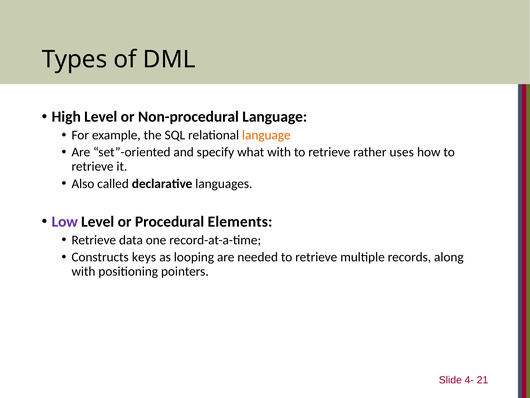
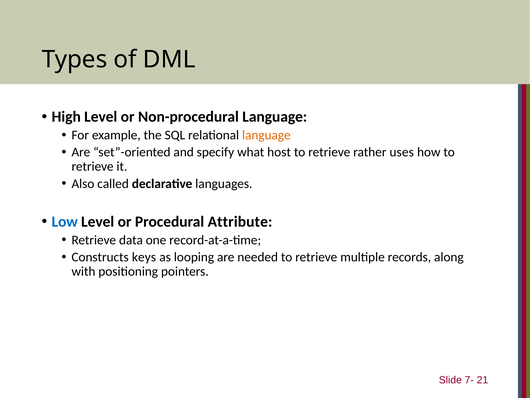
what with: with -> host (279, 152)
Low colour: purple -> blue (65, 222)
Elements: Elements -> Attribute (240, 222)
4-: 4- -> 7- (469, 380)
